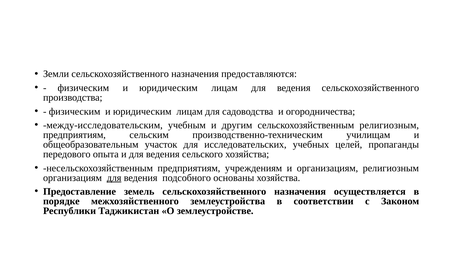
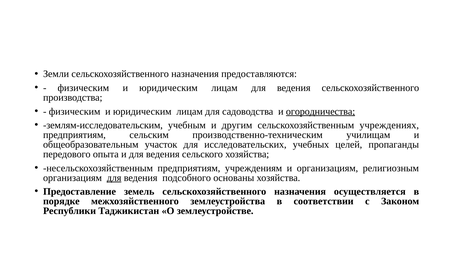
огородничества underline: none -> present (321, 112)
между-исследовательским: между-исследовательским -> землям-исследовательским (103, 125)
сельскохозяйственным религиозным: религиозным -> учреждениях (389, 125)
